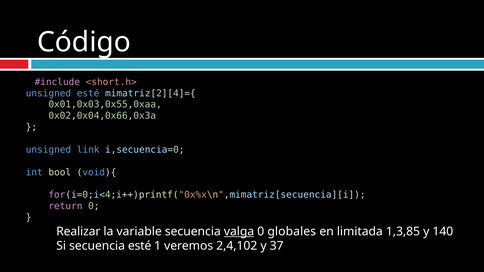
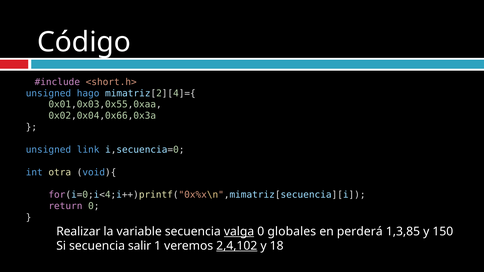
unsigned esté: esté -> hago (88, 93)
bool: bool -> otra (60, 172)
limitada: limitada -> perderá (360, 232)
140: 140 -> 150 (443, 232)
secuencia esté: esté -> salir (140, 246)
2,4,102 underline: none -> present (237, 246)
37: 37 -> 18 (277, 246)
